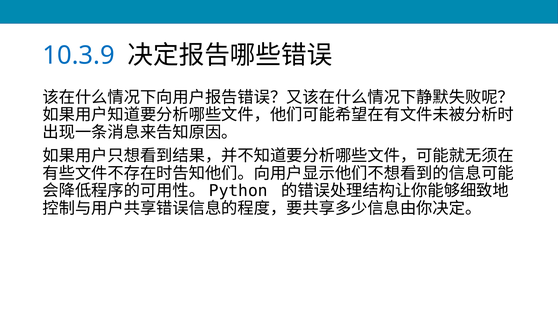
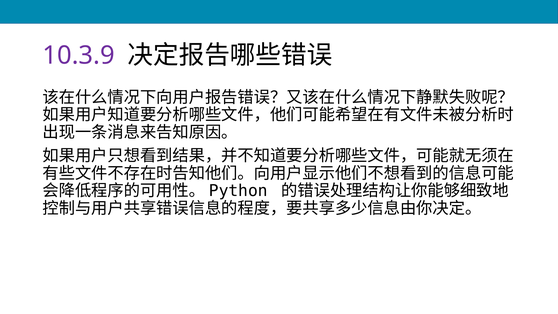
10.3.9 colour: blue -> purple (79, 55)
